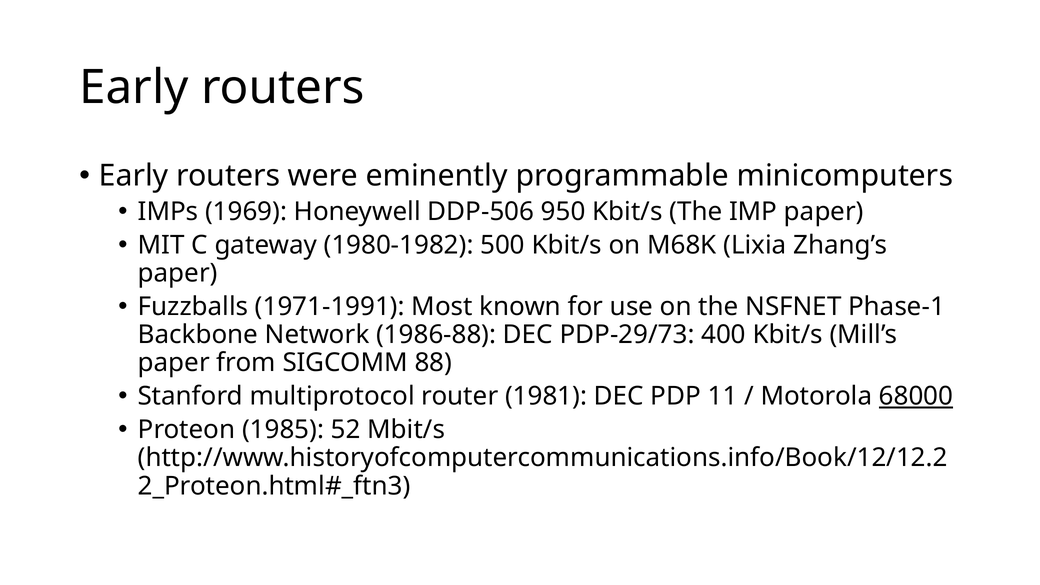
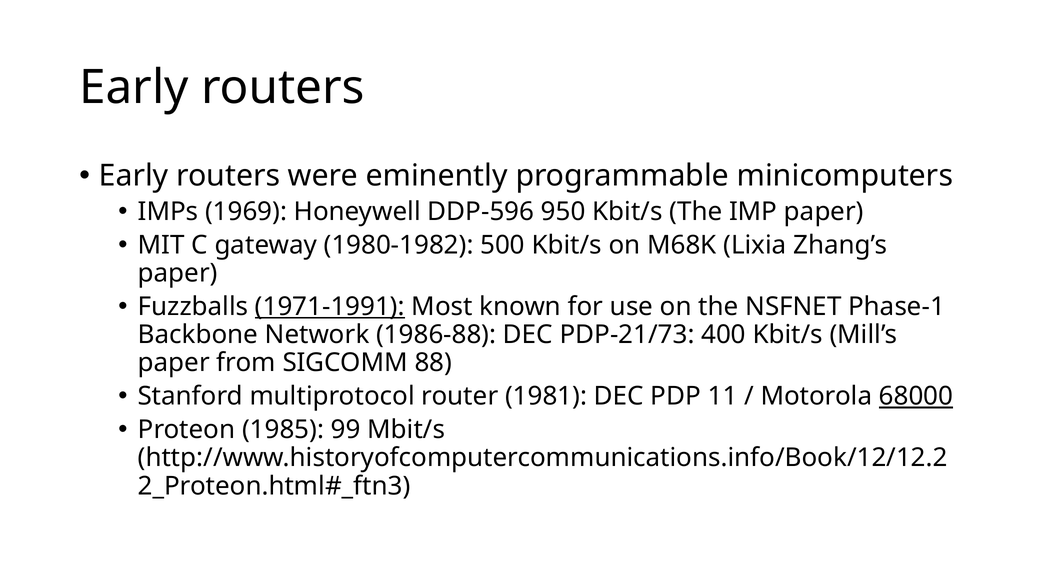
DDP-506: DDP-506 -> DDP-596 (481, 212)
1971-1991 underline: none -> present (330, 307)
PDP-29/73: PDP-29/73 -> PDP-21/73 (627, 335)
52: 52 -> 99 (346, 430)
